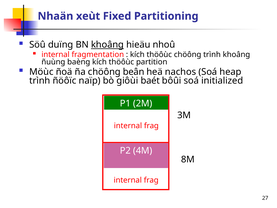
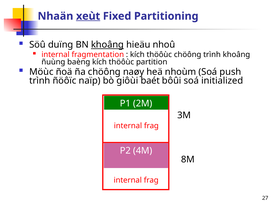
xeùt underline: none -> present (88, 16)
beân: beân -> naøy (134, 72)
nachos: nachos -> nhoùm (181, 72)
heap: heap -> push (230, 72)
